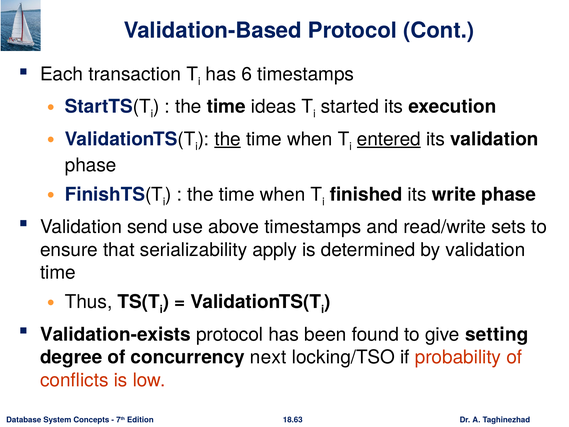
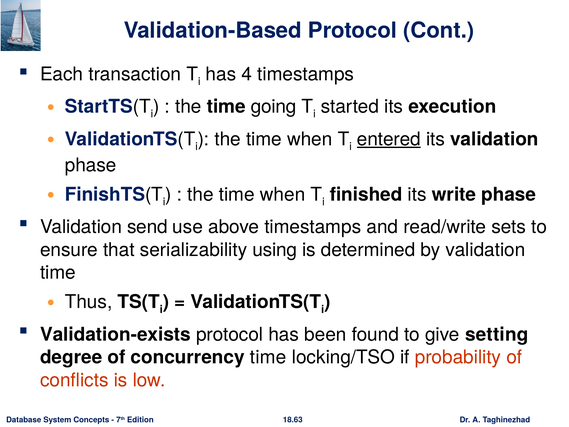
6: 6 -> 4 (247, 74)
ideas: ideas -> going (274, 107)
the underline: present -> none (228, 139)
apply: apply -> using (275, 250)
concurrency next: next -> time (268, 357)
